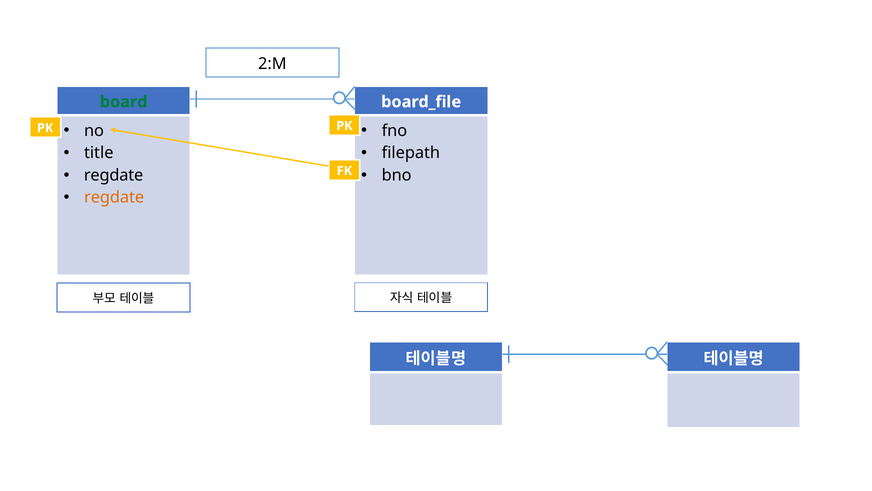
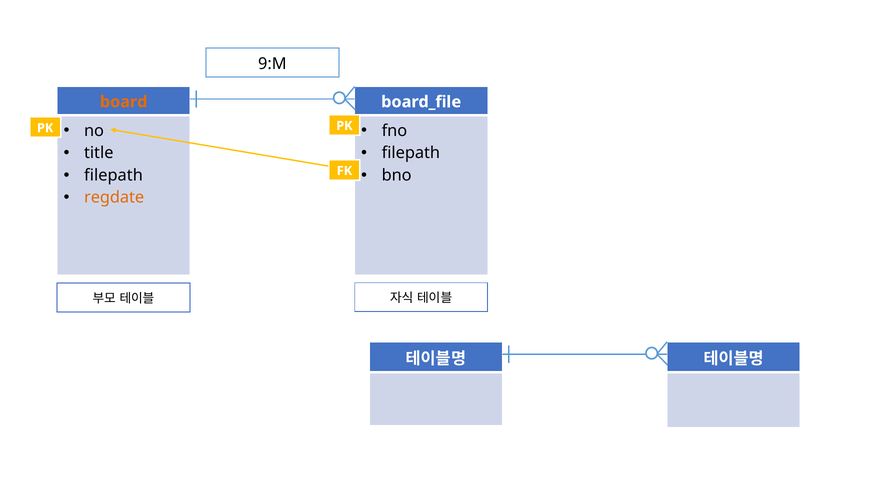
2:M: 2:M -> 9:M (272, 64)
board colour: green -> orange (124, 102)
regdate: regdate -> filepath (113, 175)
